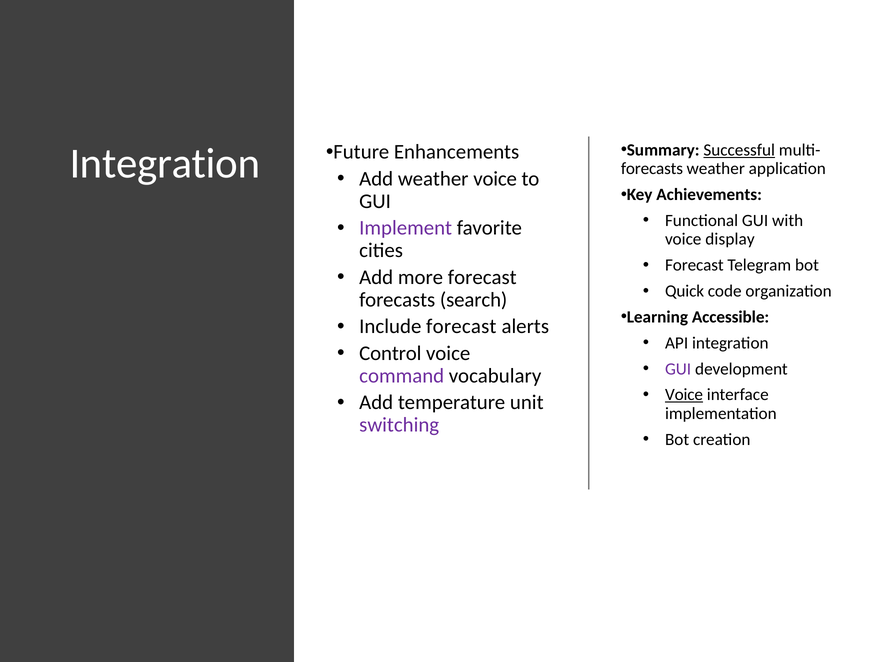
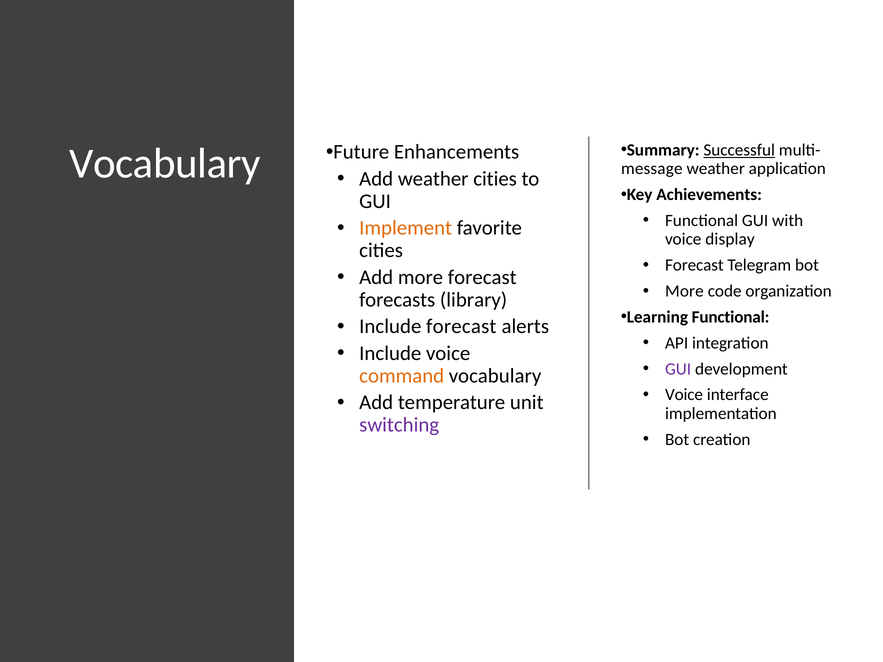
Integration: Integration -> Vocabulary (165, 164)
forecasts: forecasts -> message (652, 169)
weather voice: voice -> cities (495, 179)
Implement colour: purple -> orange (406, 228)
Quick: Quick -> More (684, 291)
search: search -> library (474, 300)
Learning Accessible: Accessible -> Functional (731, 317)
Control: Control -> Include (390, 353)
command colour: purple -> orange (402, 376)
Voice underline: present -> none (684, 395)
